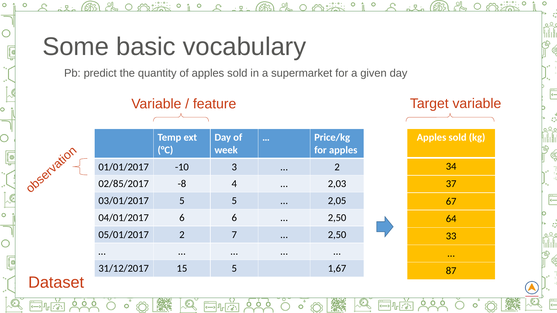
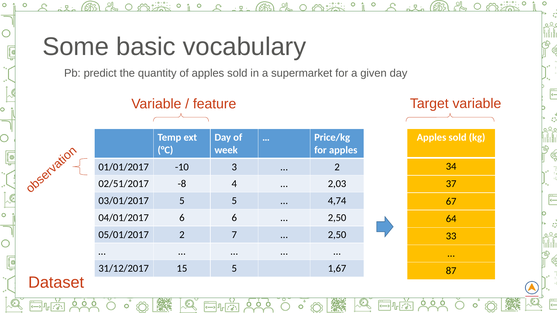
02/85/2017: 02/85/2017 -> 02/51/2017 (124, 184)
2,05: 2,05 -> 4,74 (337, 201)
